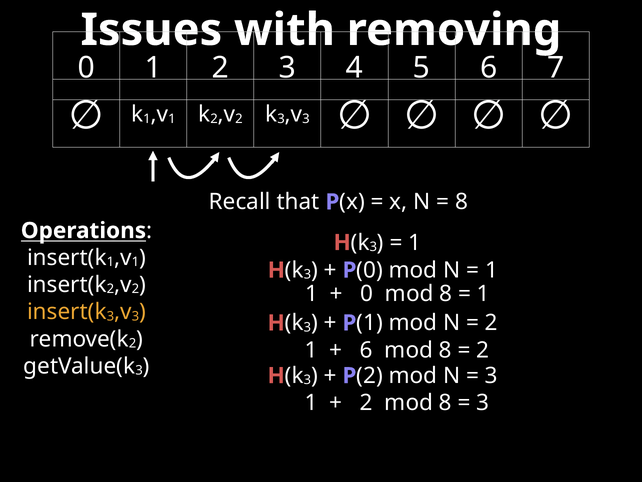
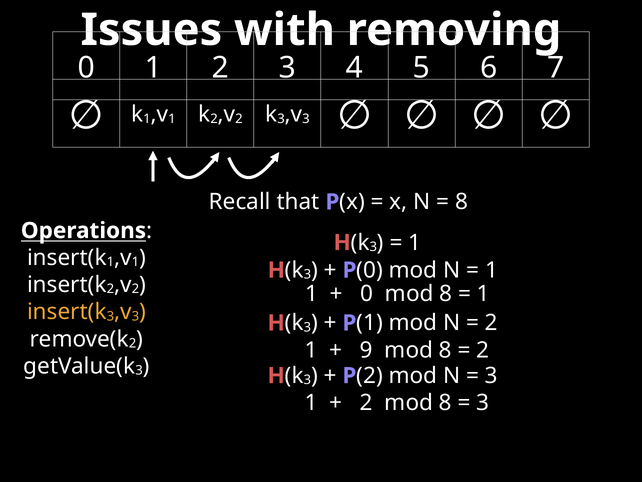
6: 6 -> 9 (366, 350)
